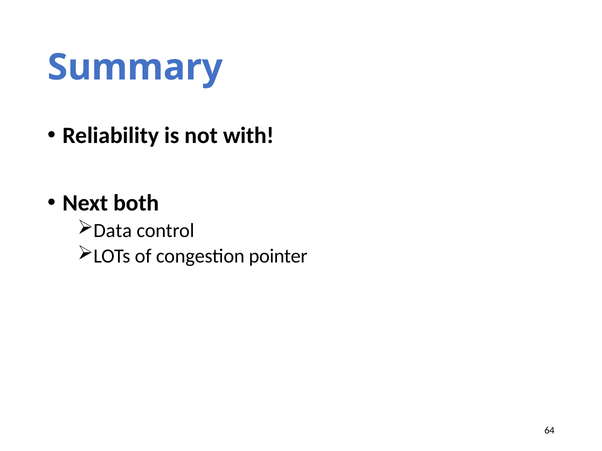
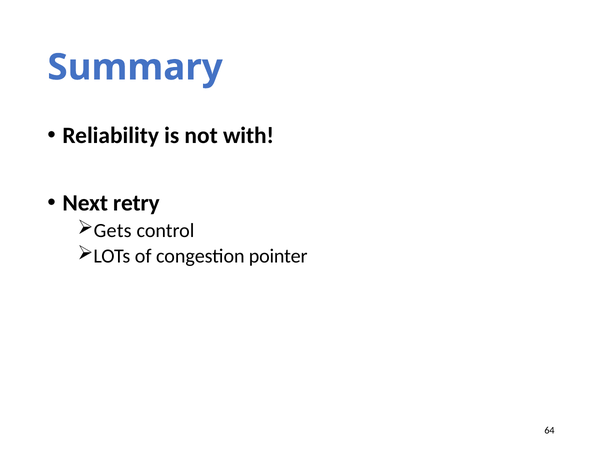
both: both -> retry (136, 203)
Data: Data -> Gets (113, 231)
